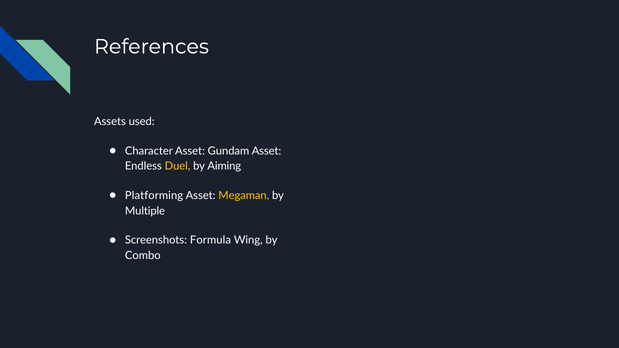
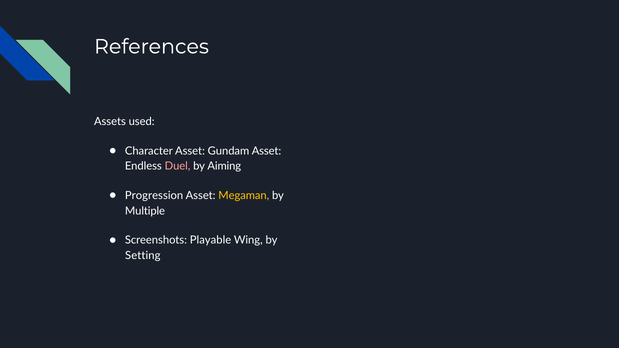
Duel colour: yellow -> pink (178, 166)
Platforming: Platforming -> Progression (154, 196)
Formula: Formula -> Playable (211, 240)
Combo: Combo -> Setting (143, 256)
